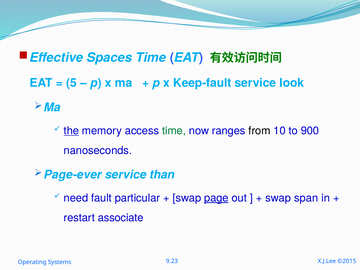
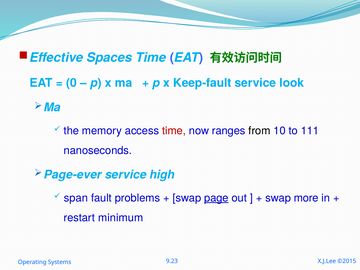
5: 5 -> 0 (72, 83)
the underline: present -> none (71, 131)
time colour: green -> red (174, 131)
900: 900 -> 111 (310, 131)
than: than -> high (162, 175)
need: need -> span (76, 198)
particular: particular -> problems (137, 198)
span: span -> more (306, 198)
associate: associate -> minimum (121, 218)
